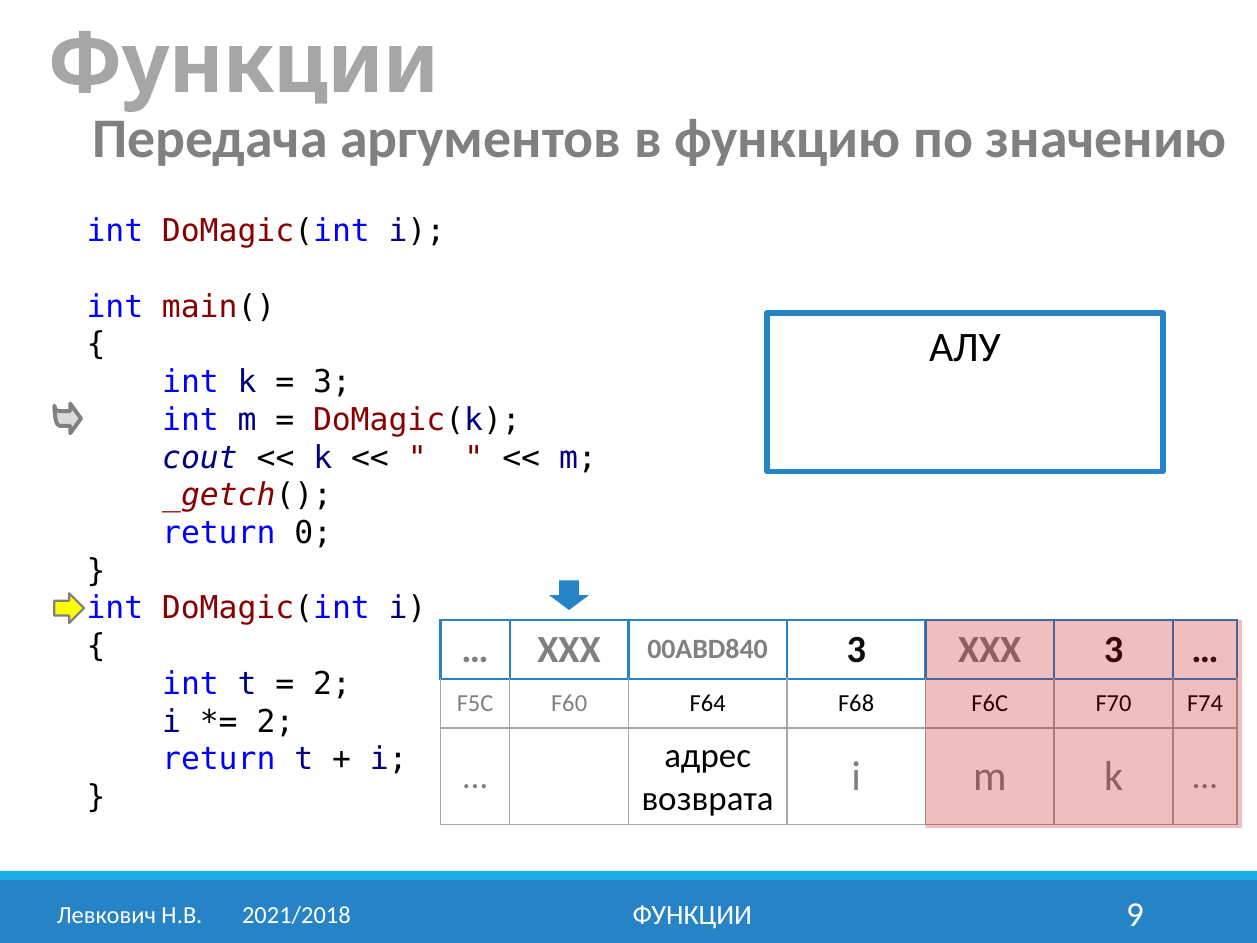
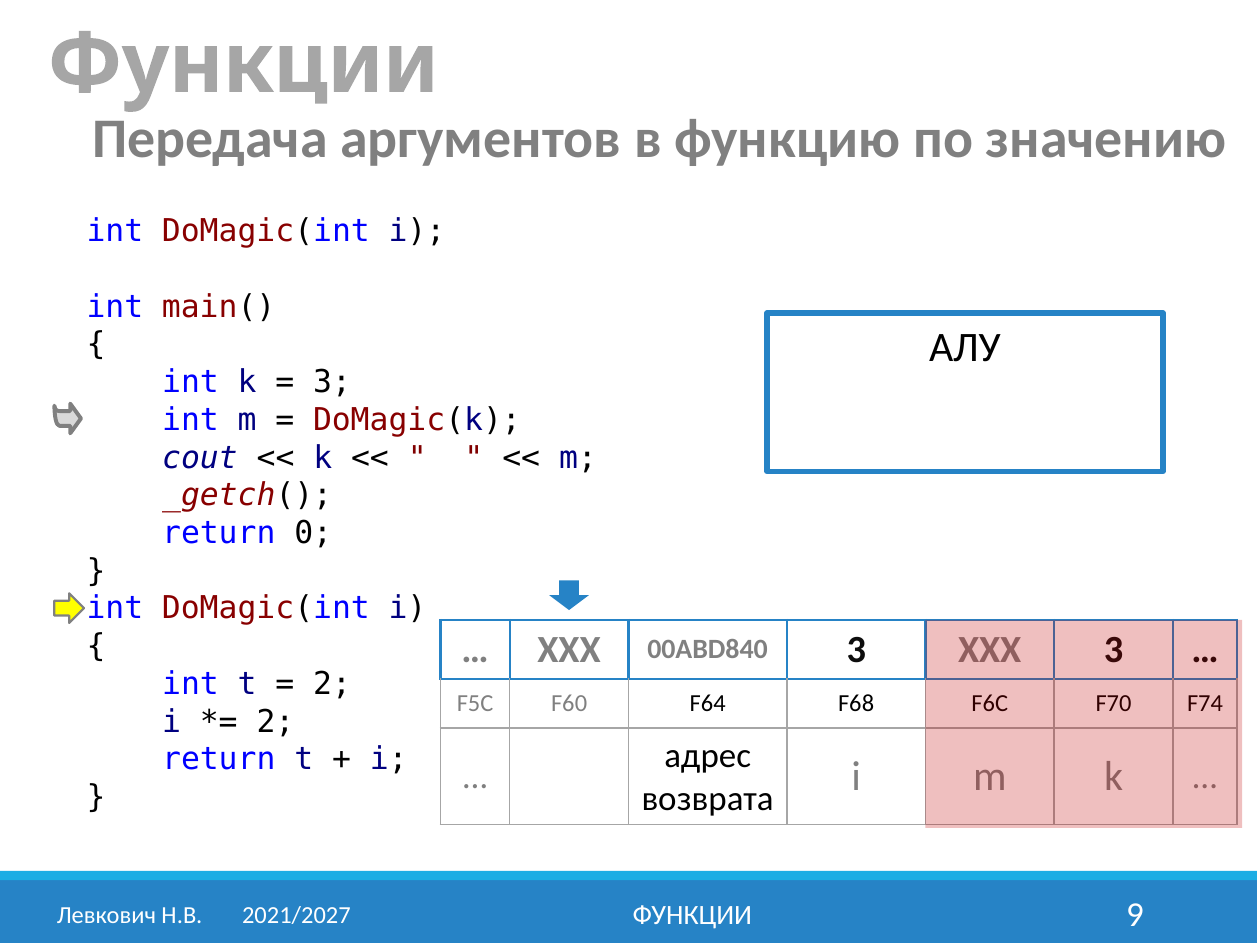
2021/2018: 2021/2018 -> 2021/2027 (296, 915)
